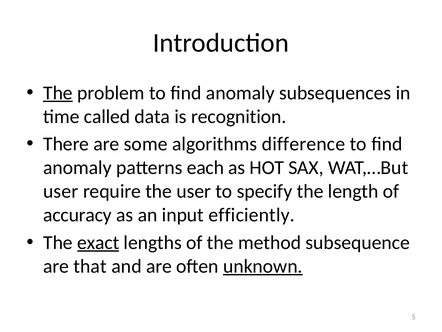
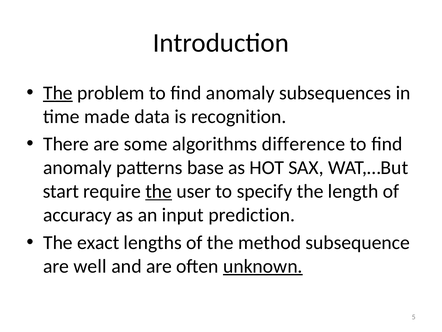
called: called -> made (107, 116)
each: each -> base (205, 167)
user: user -> start (61, 191)
the underline: none -> present (159, 191)
efficiently: efficiently -> prediction (252, 215)
exact underline: present -> none (98, 242)
that: that -> well (90, 266)
